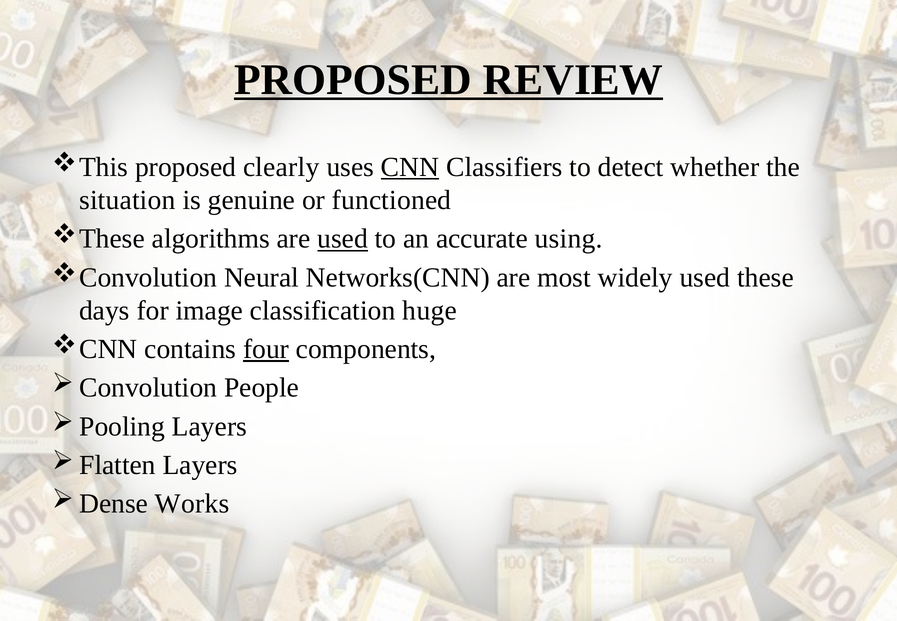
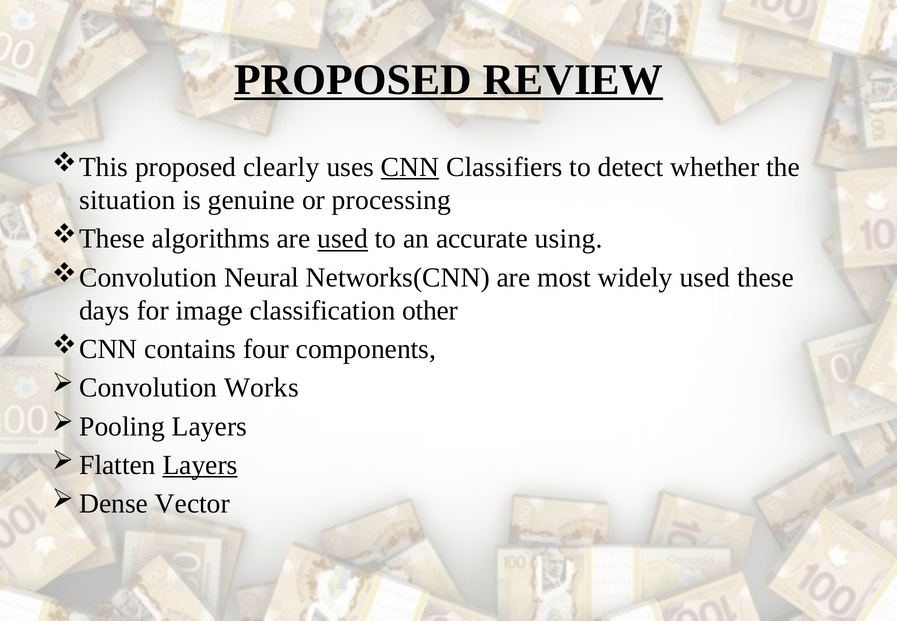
functioned: functioned -> processing (392, 200)
huge: huge -> other (430, 311)
four underline: present -> none (266, 349)
People: People -> Works (261, 388)
Layers underline: none -> present (200, 465)
Works: Works -> Vector (192, 504)
